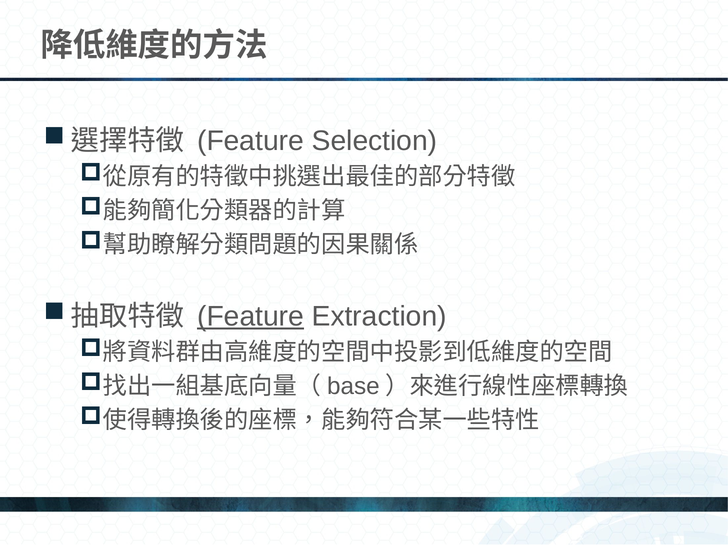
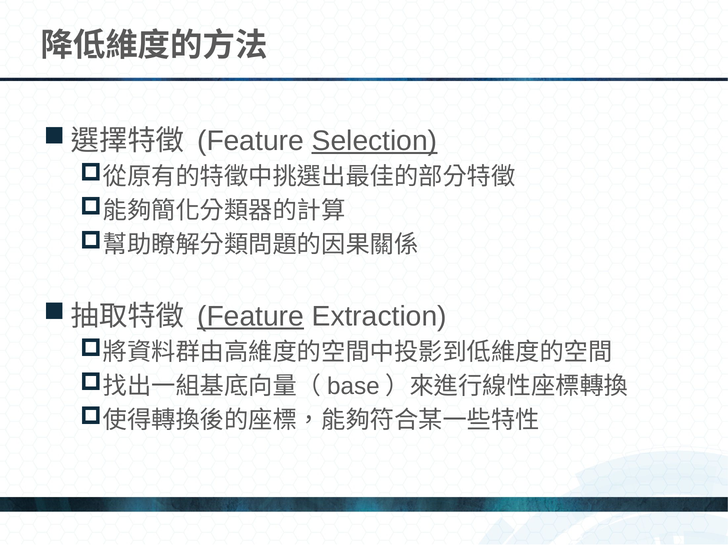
Selection underline: none -> present (375, 141)
